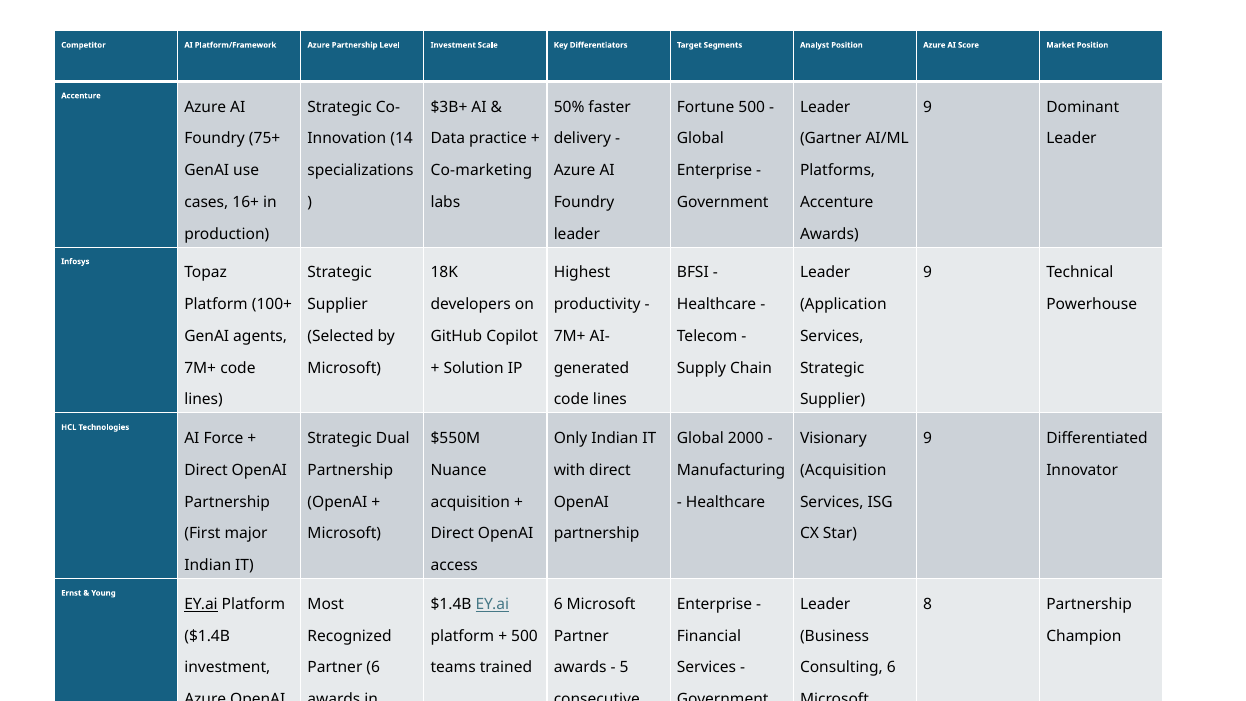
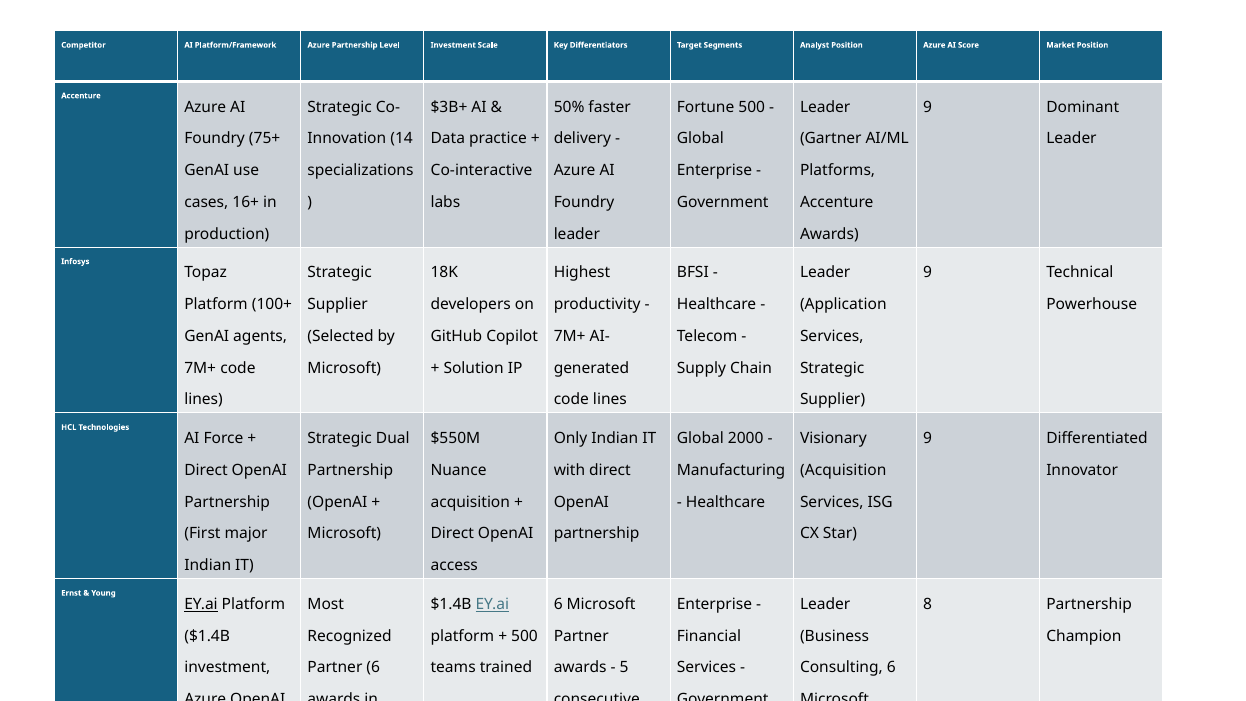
Co-marketing: Co-marketing -> Co-interactive (482, 170)
